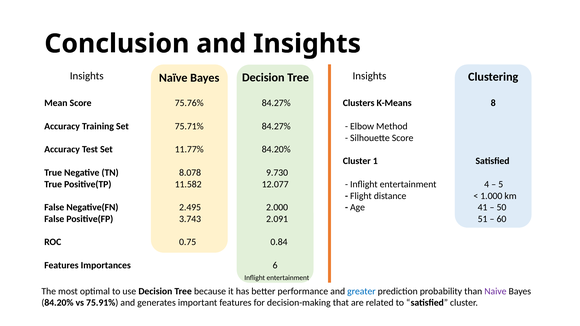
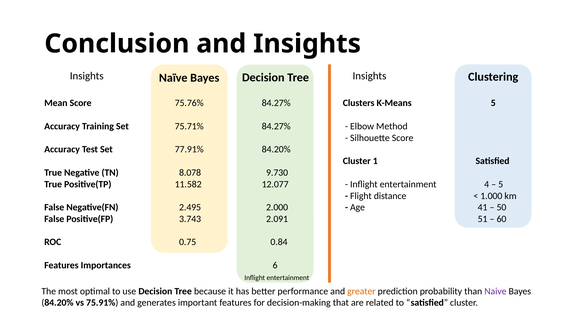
K-Means 8: 8 -> 5 (493, 103)
11.77%: 11.77% -> 77.91% (189, 150)
greater colour: blue -> orange (361, 291)
